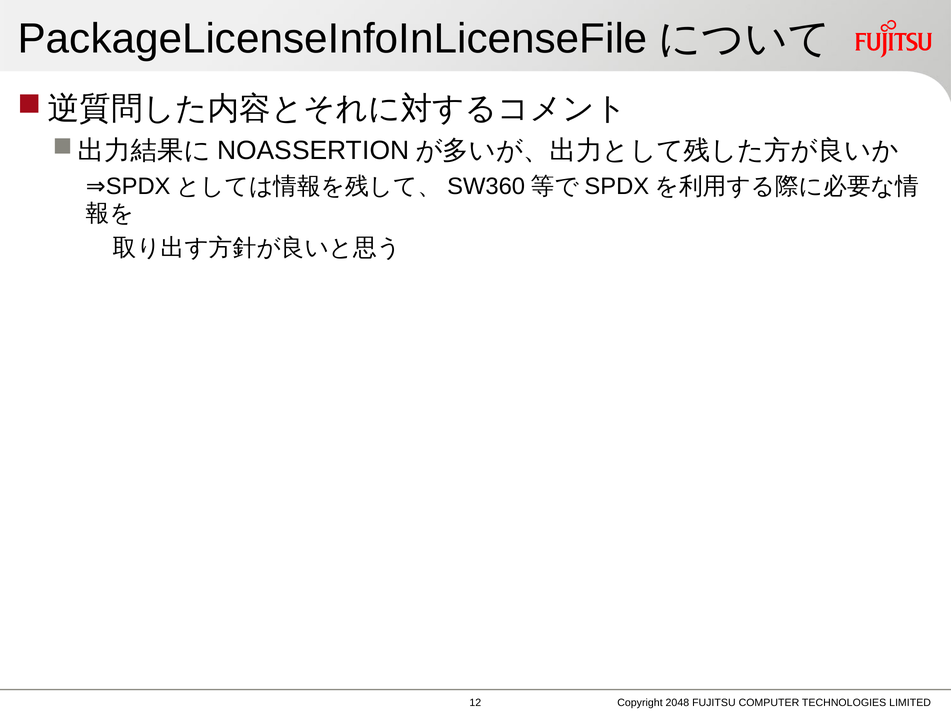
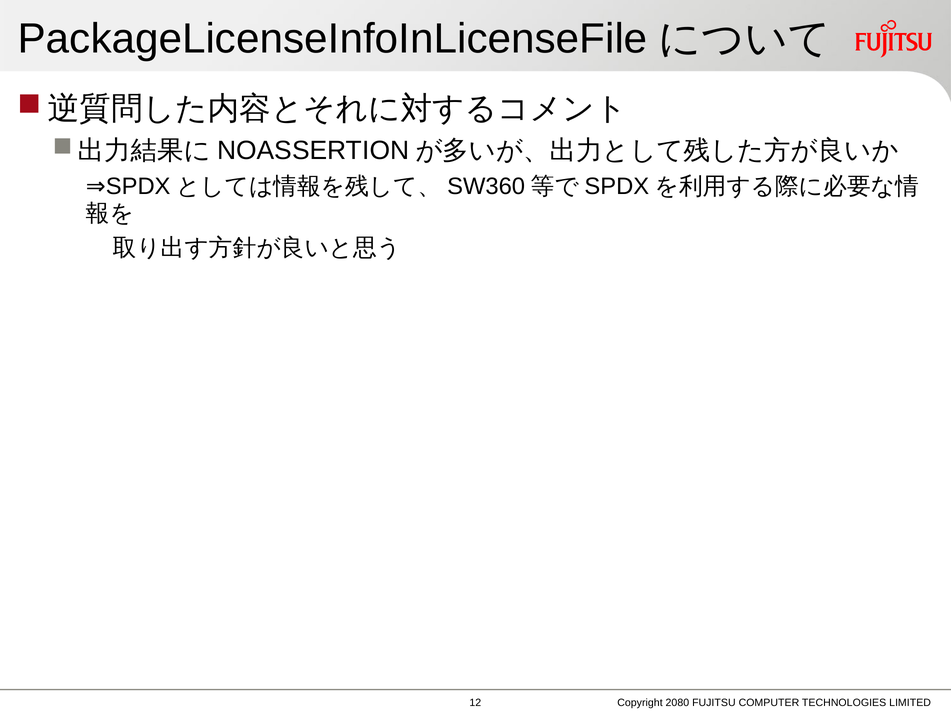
2048: 2048 -> 2080 (677, 703)
